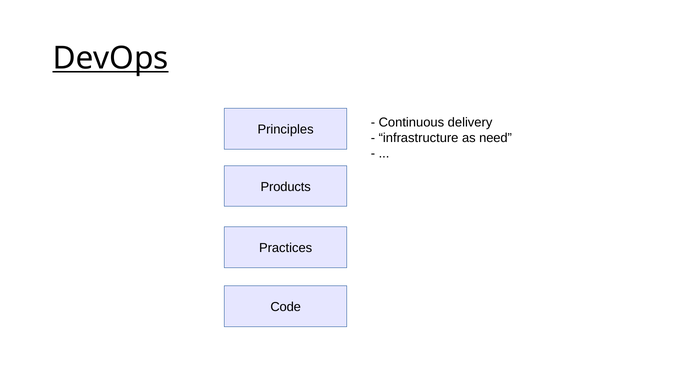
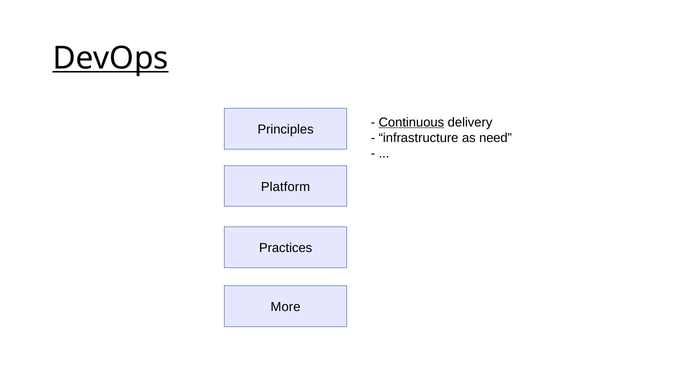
Continuous underline: none -> present (411, 122)
Products: Products -> Platform (286, 187)
Code: Code -> More (286, 307)
